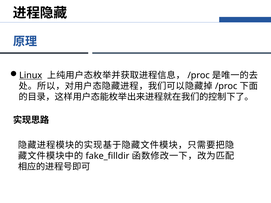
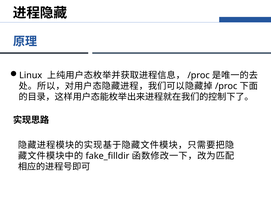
Linux underline: present -> none (31, 75)
